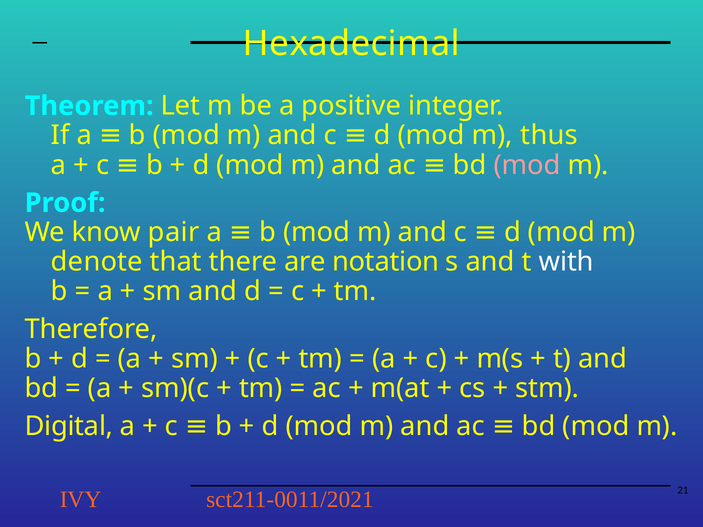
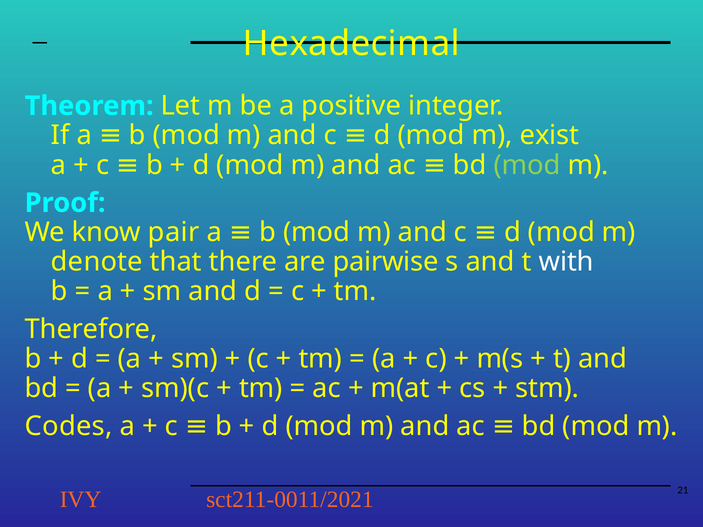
thus: thus -> exist (549, 136)
mod colour: pink -> light green (527, 165)
notation: notation -> pairwise (386, 262)
Digital: Digital -> Codes (69, 427)
